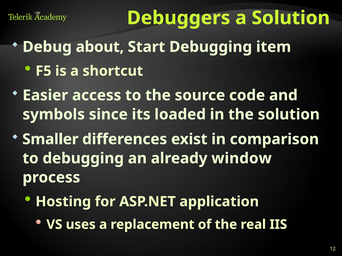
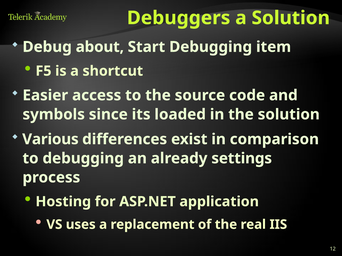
Smaller: Smaller -> Various (50, 139)
window: window -> settings (242, 159)
